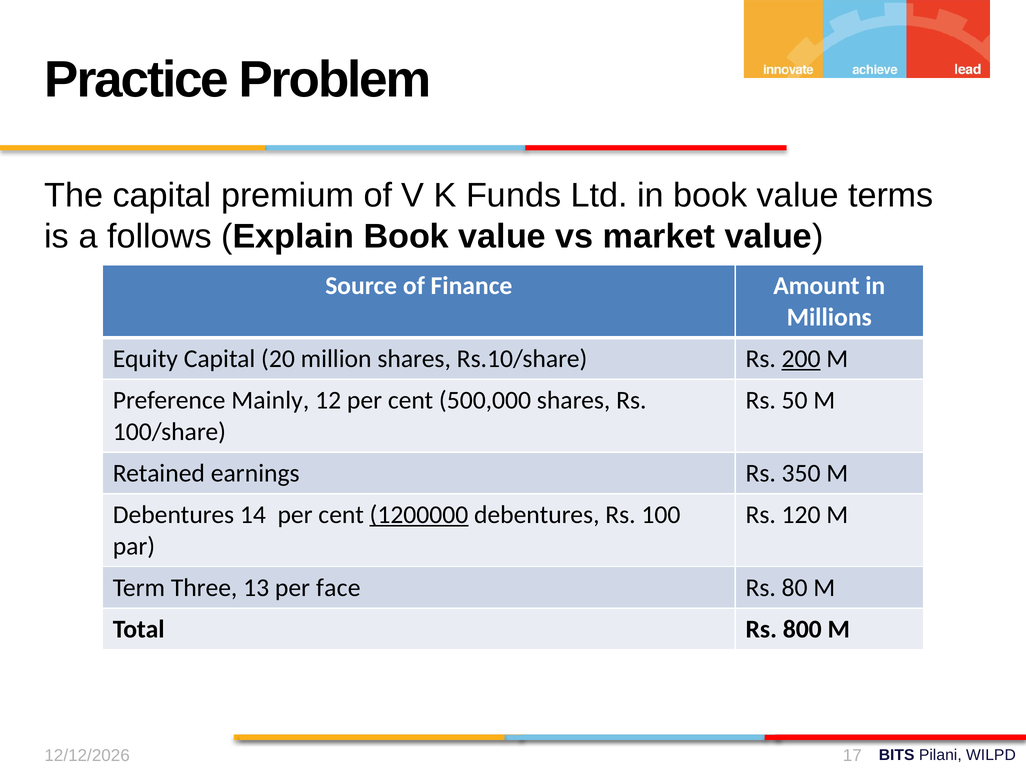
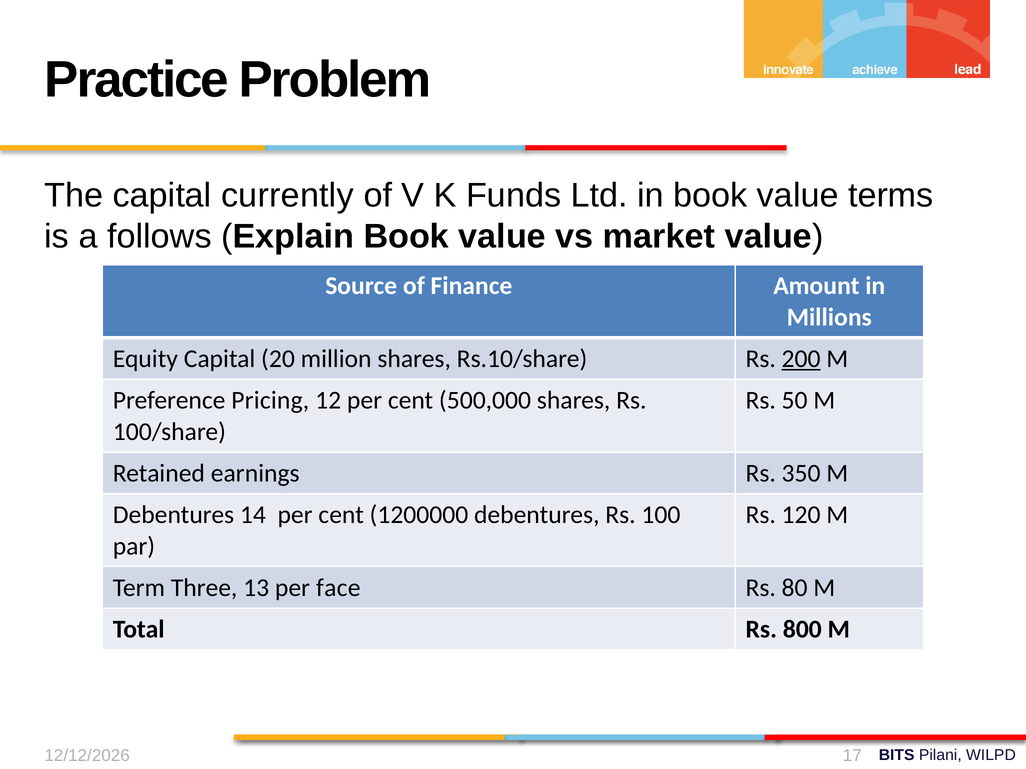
premium: premium -> currently (287, 196)
Mainly: Mainly -> Pricing (270, 401)
1200000 underline: present -> none (419, 515)
